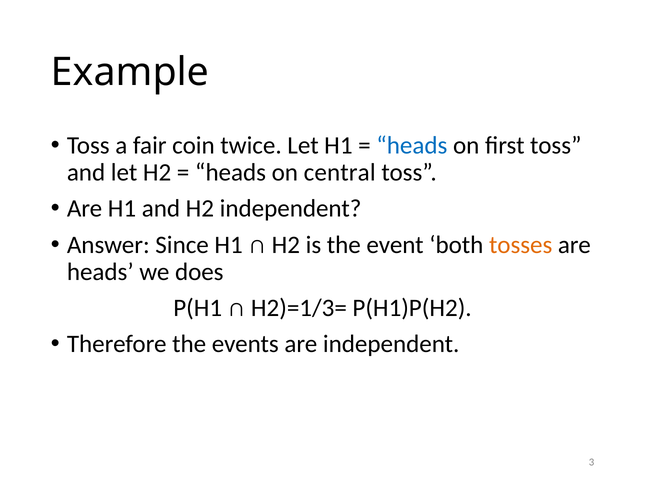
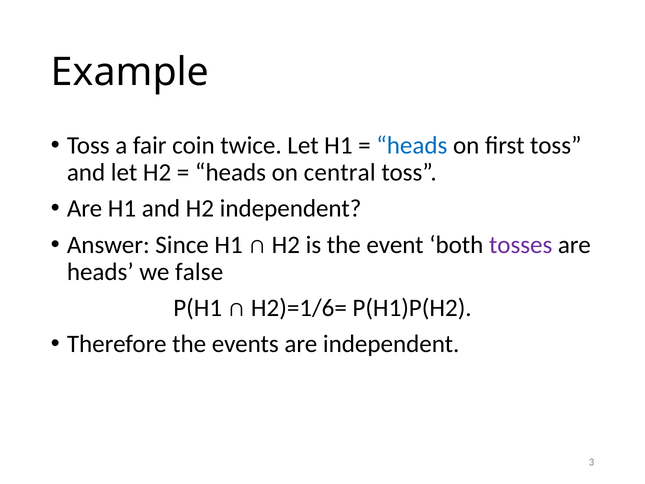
tosses colour: orange -> purple (521, 245)
does: does -> false (199, 272)
H2)=1/3=: H2)=1/3= -> H2)=1/6= (299, 308)
